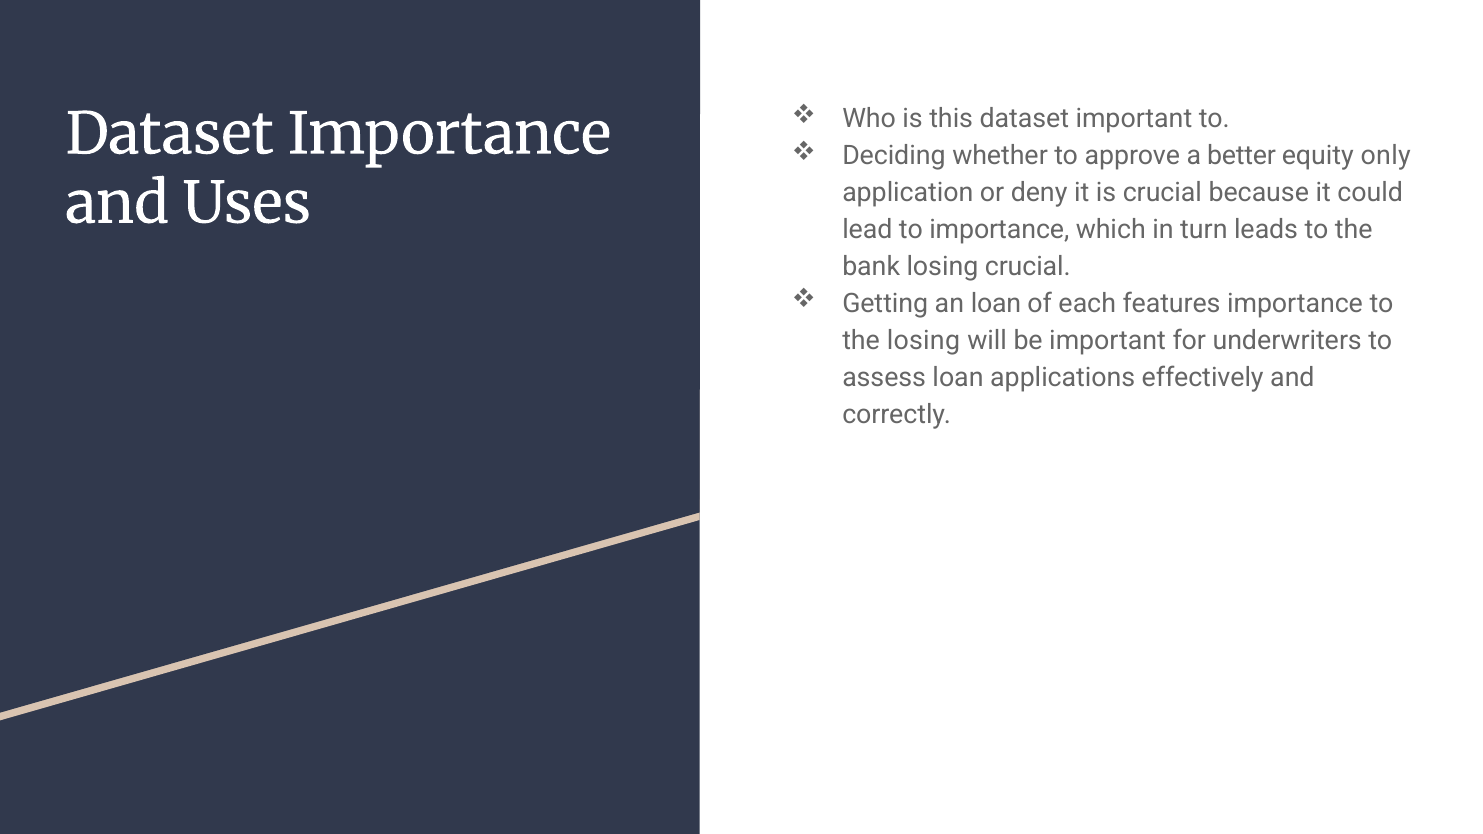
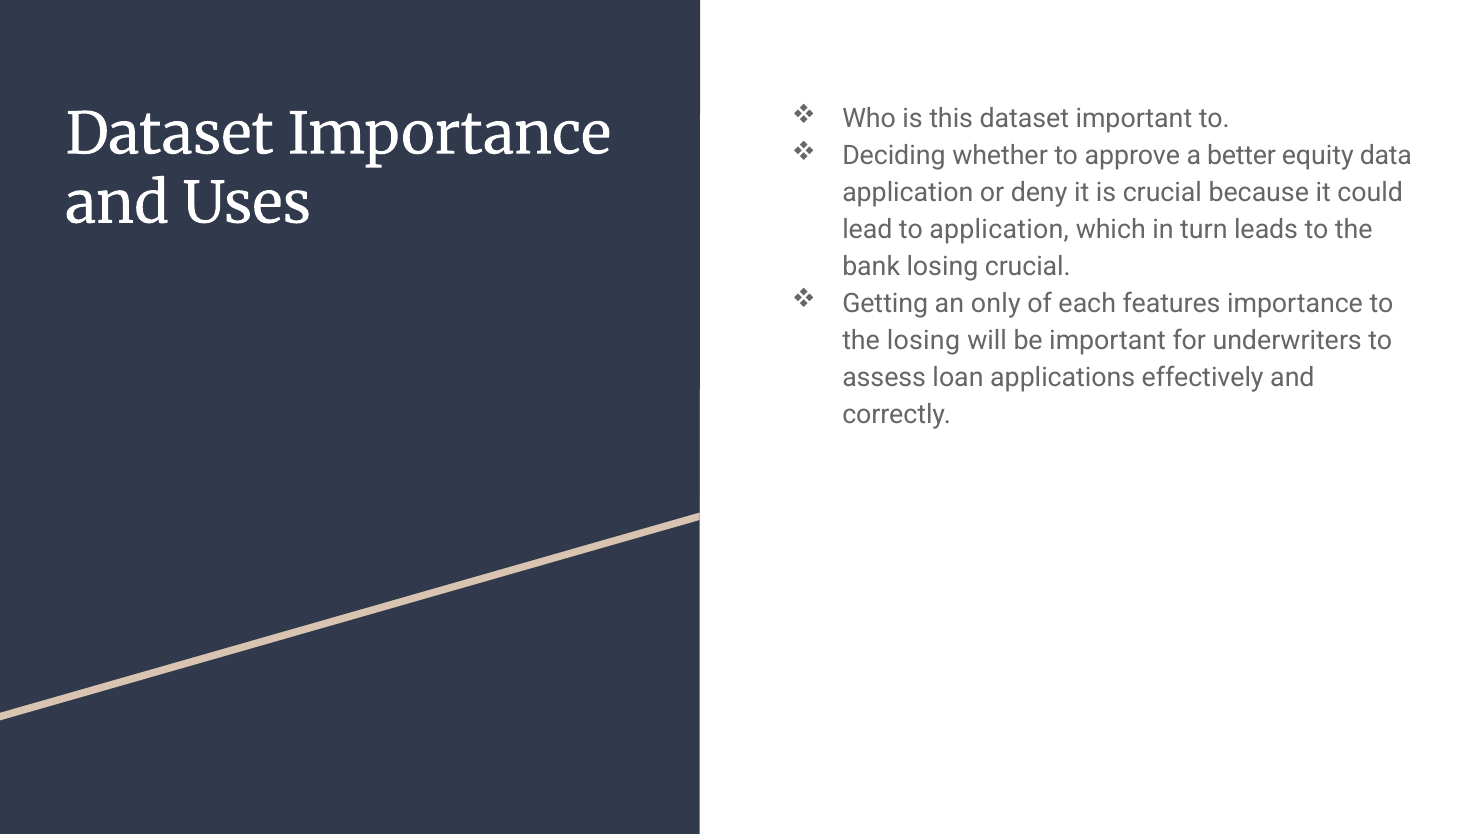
only: only -> data (1386, 156)
to importance: importance -> application (999, 230)
an loan: loan -> only (996, 304)
